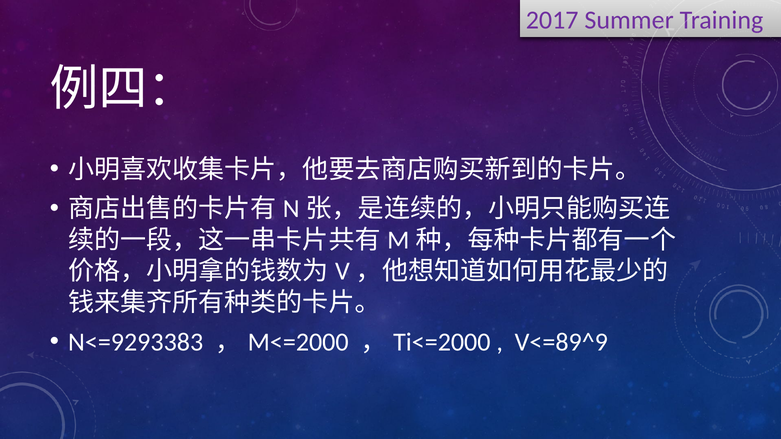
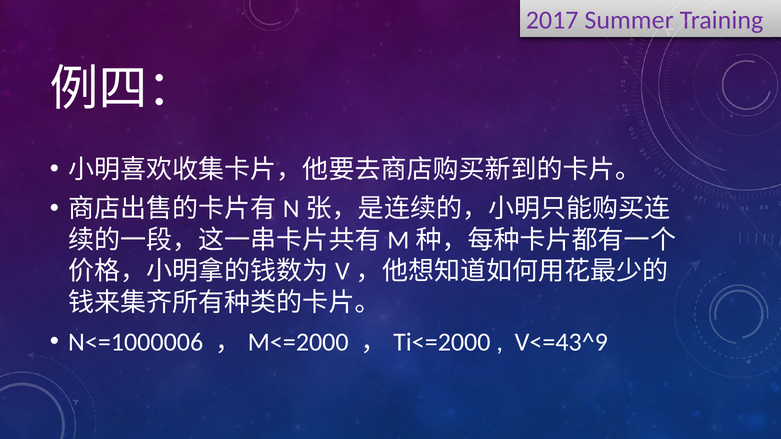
N<=9293383: N<=9293383 -> N<=1000006 (136, 342)
V<=89^9: V<=89^9 -> V<=43^9 (561, 342)
